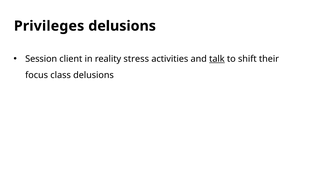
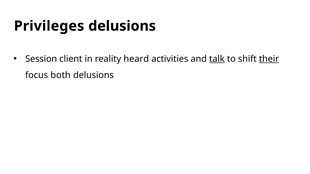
stress: stress -> heard (136, 59)
their underline: none -> present (269, 59)
class: class -> both (61, 75)
